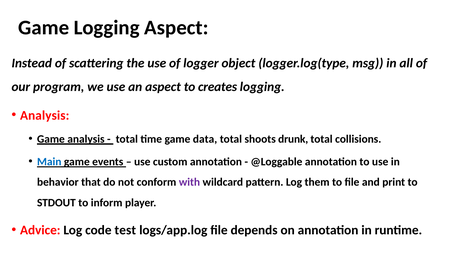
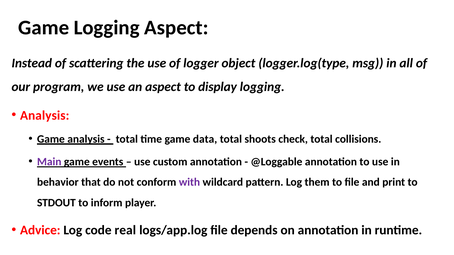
creates: creates -> display (218, 87)
drunk: drunk -> check (293, 139)
Main colour: blue -> purple (49, 162)
test: test -> real (125, 230)
